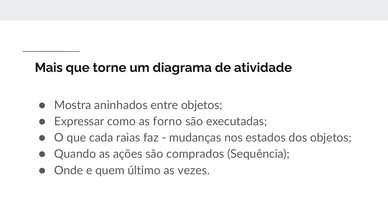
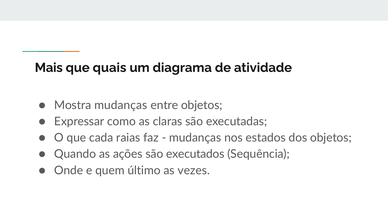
torne: torne -> quais (110, 68)
Mostra aninhados: aninhados -> mudanças (121, 105)
forno: forno -> claras (168, 122)
comprados: comprados -> executados (195, 154)
